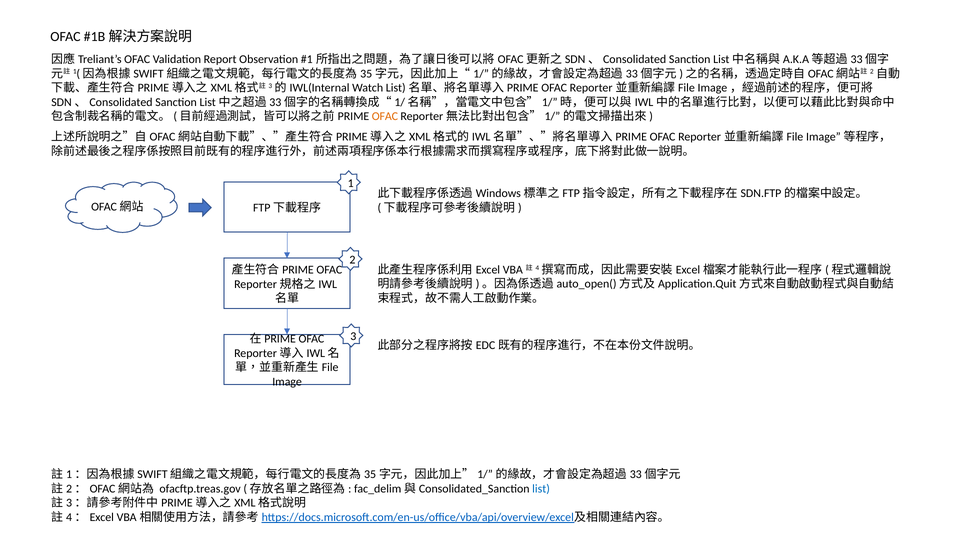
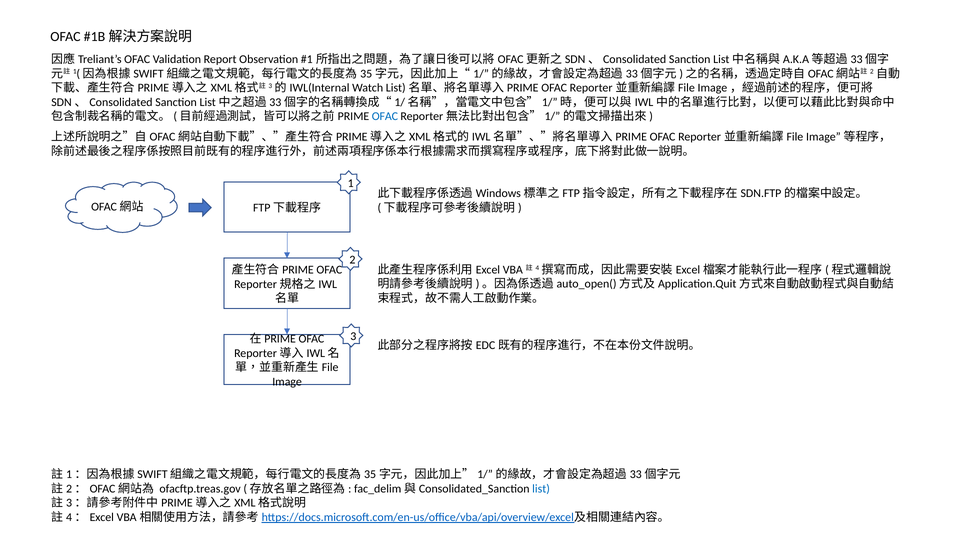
OFAC colour: orange -> blue (385, 117)
